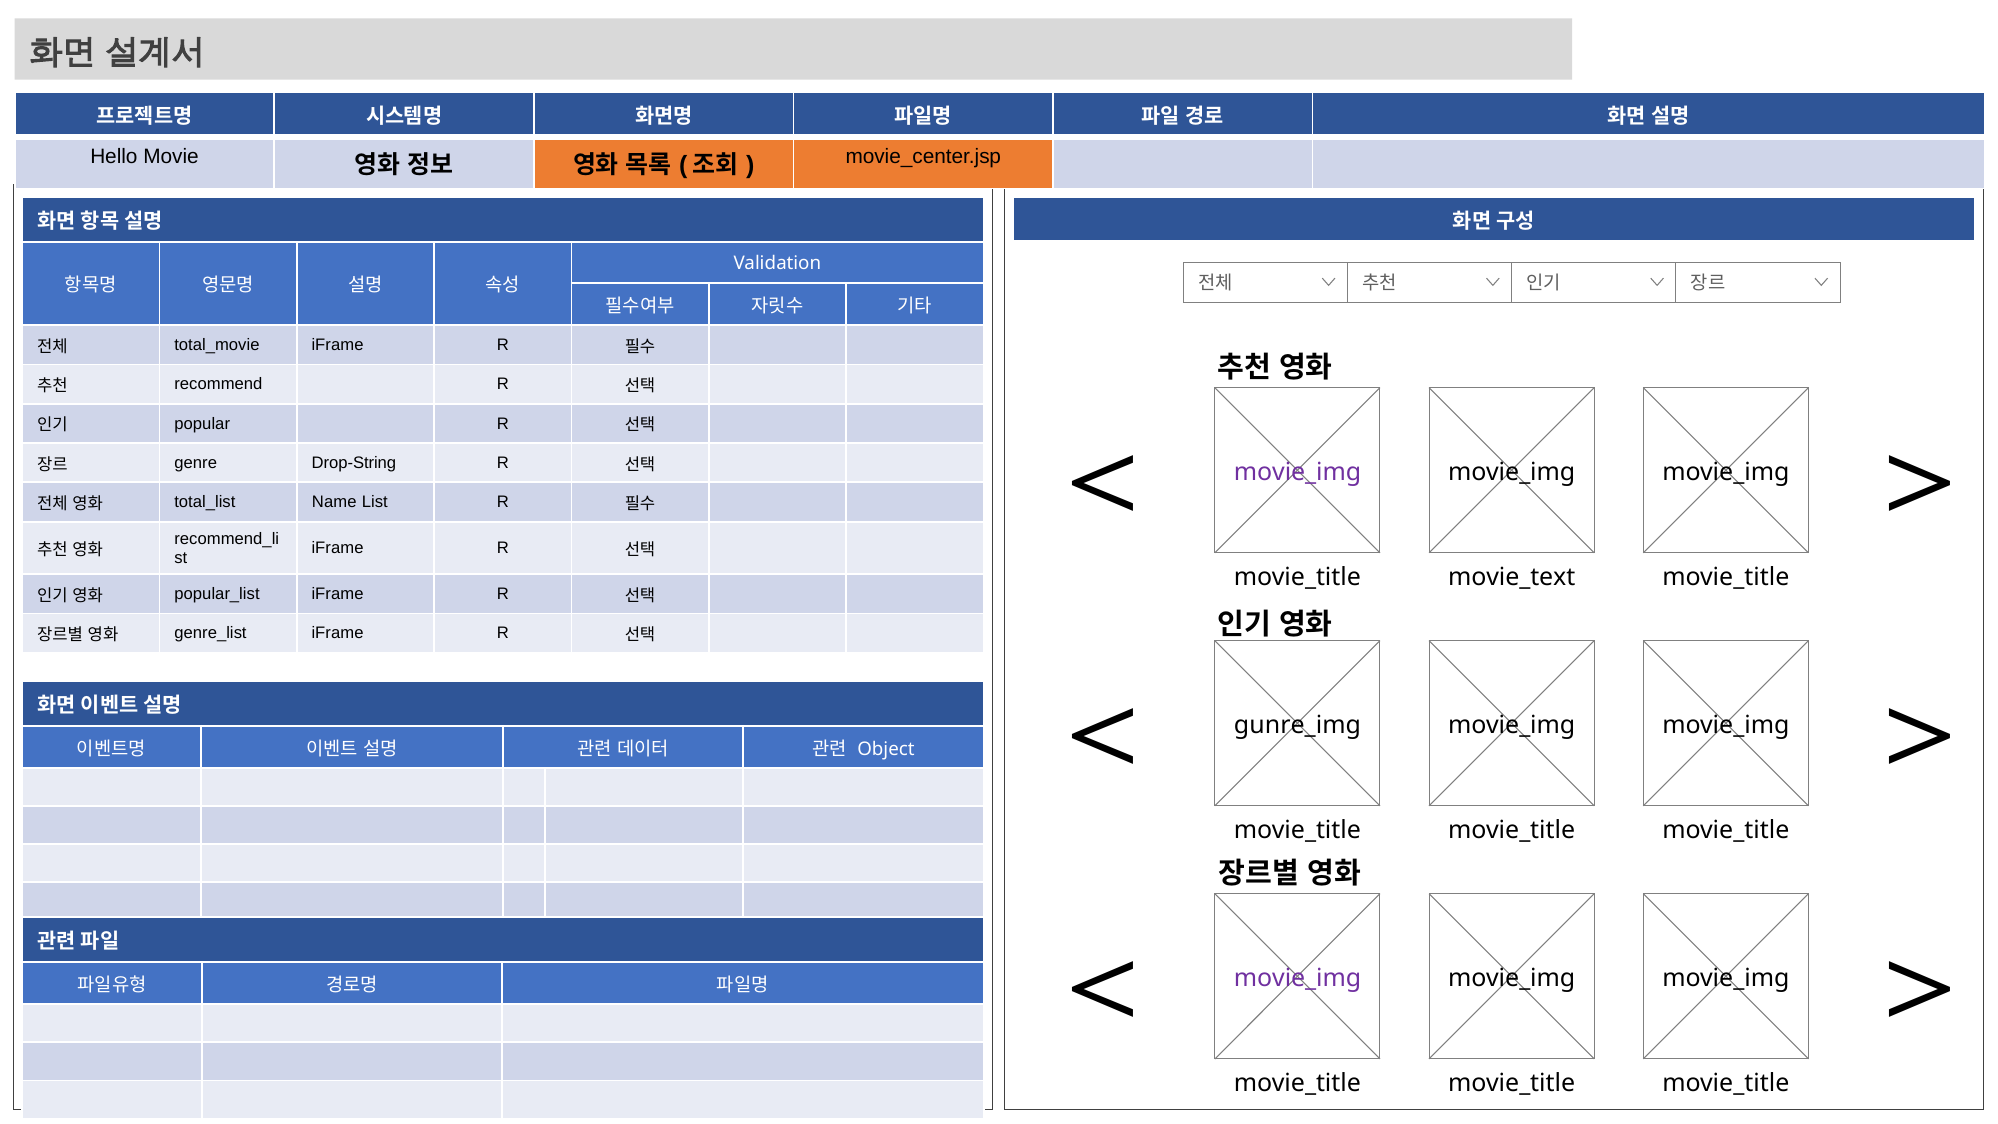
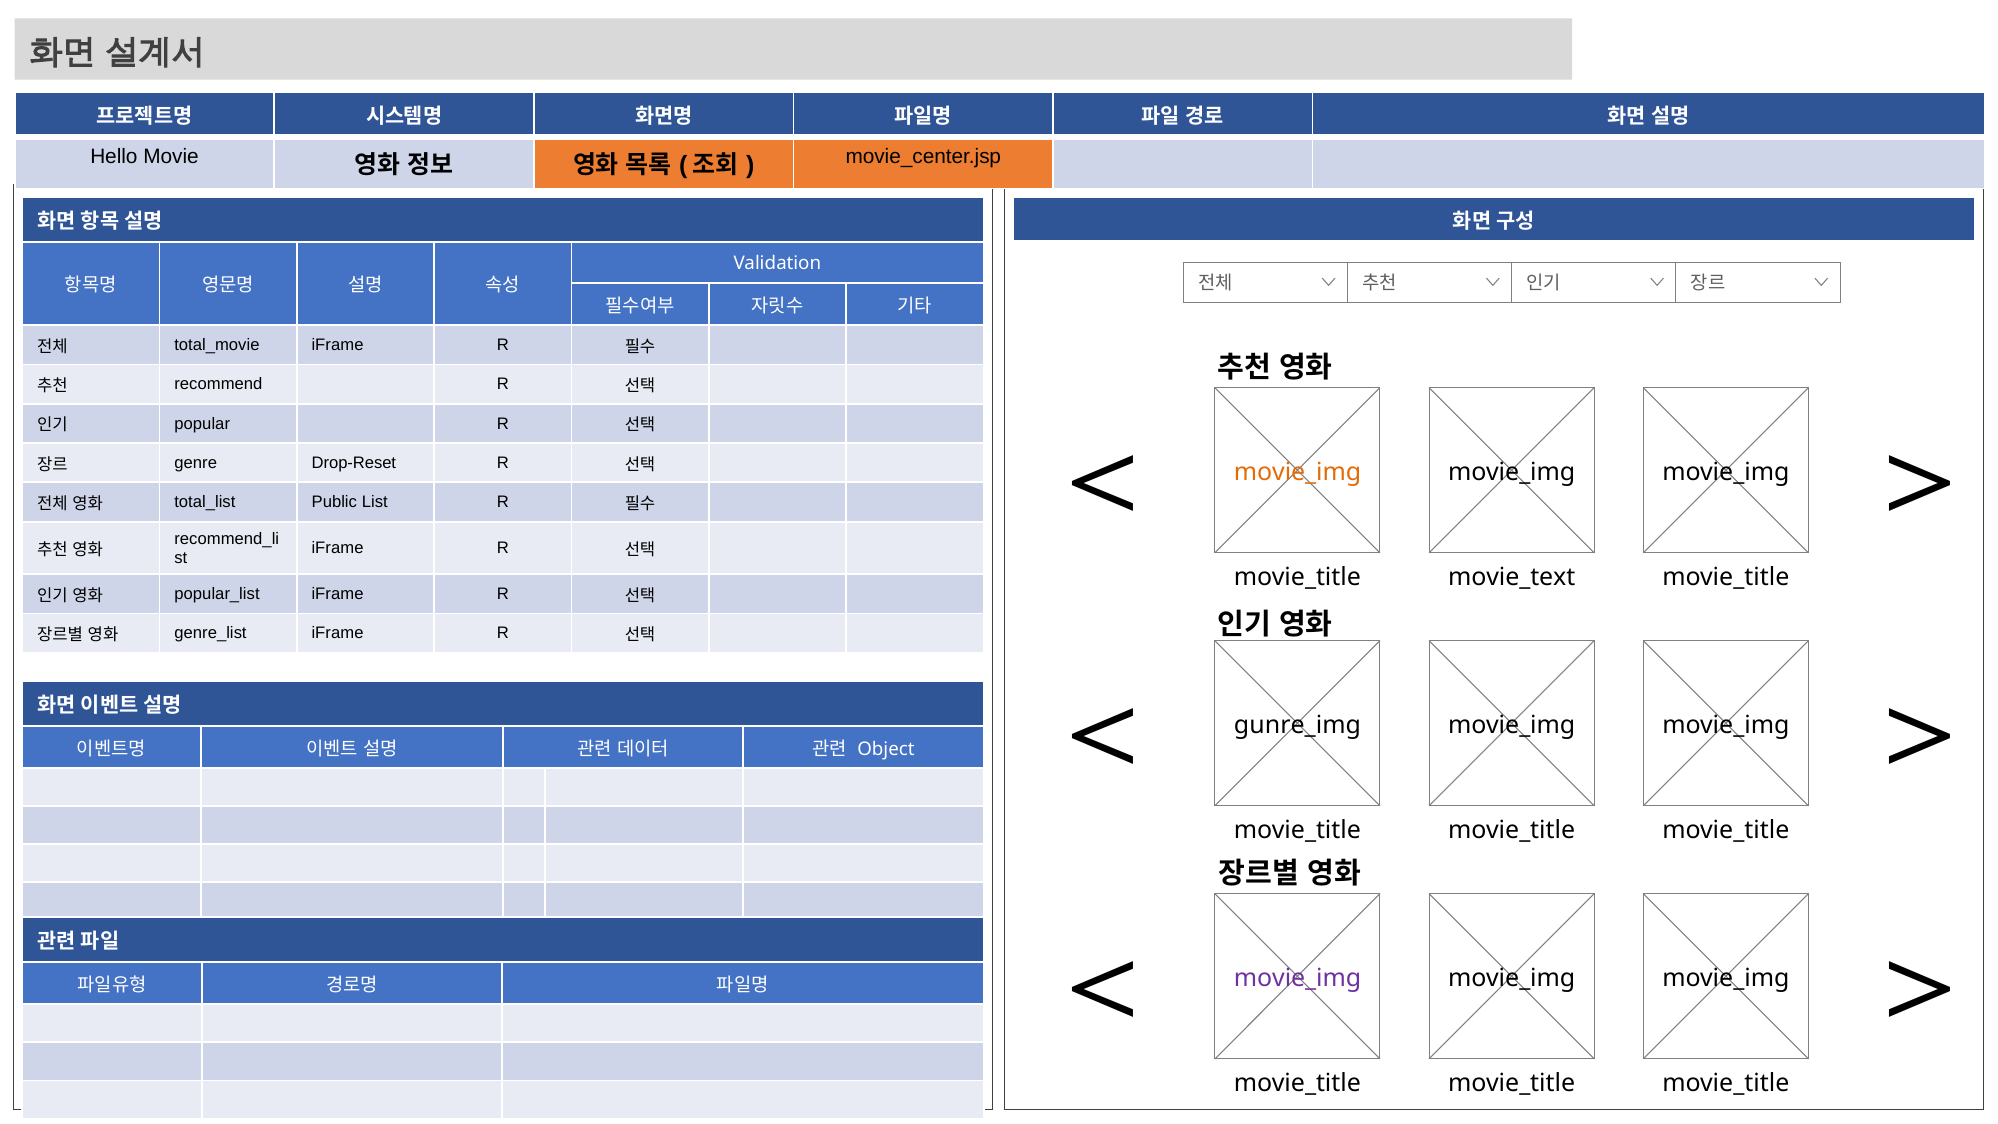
Drop-String: Drop-String -> Drop-Reset (354, 463)
movie_img colour: purple -> orange (1298, 472)
Name: Name -> Public (334, 502)
